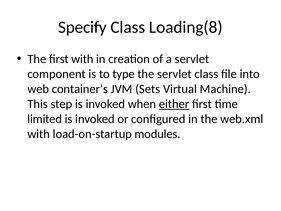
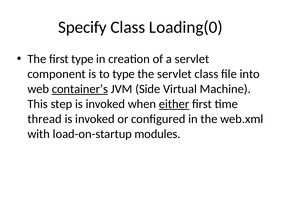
Loading(8: Loading(8 -> Loading(0 (186, 27)
first with: with -> type (82, 59)
container’s underline: none -> present (80, 89)
Sets: Sets -> Side (148, 89)
limited: limited -> thread (45, 119)
